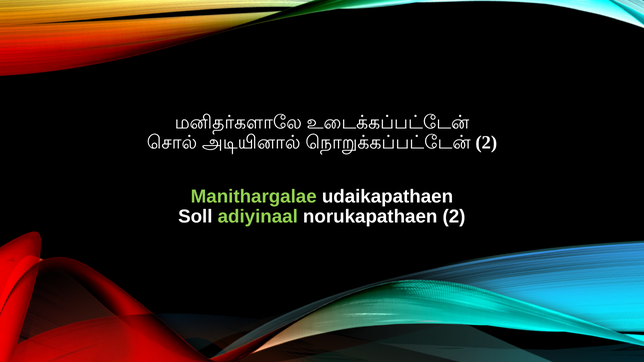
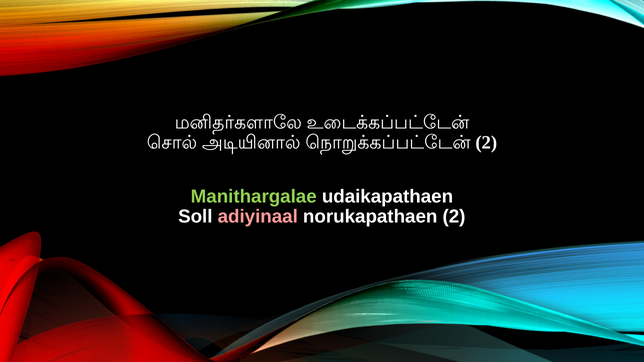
adiyinaal colour: light green -> pink (258, 217)
